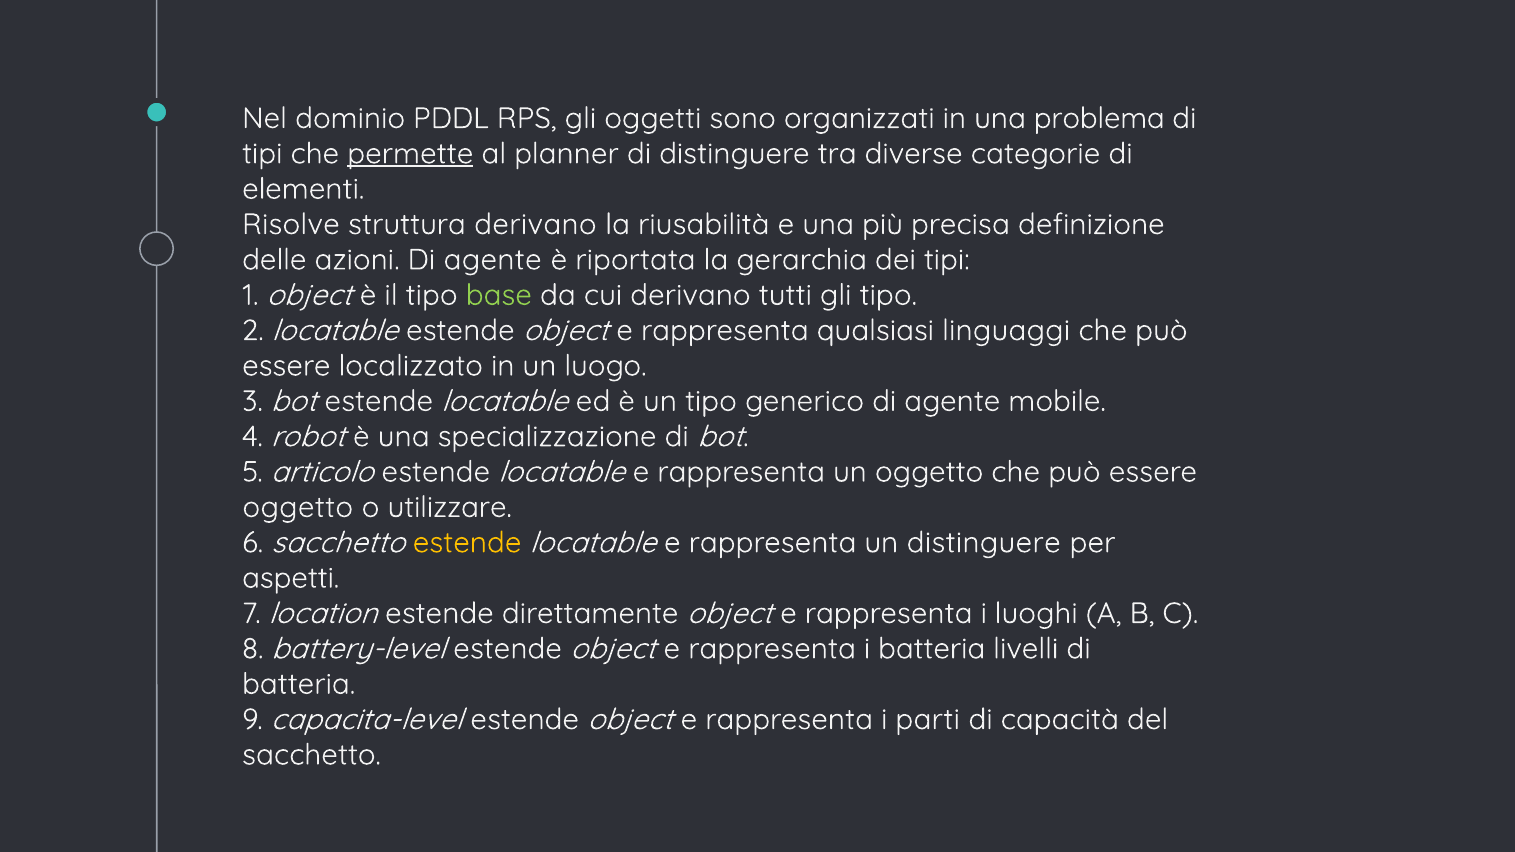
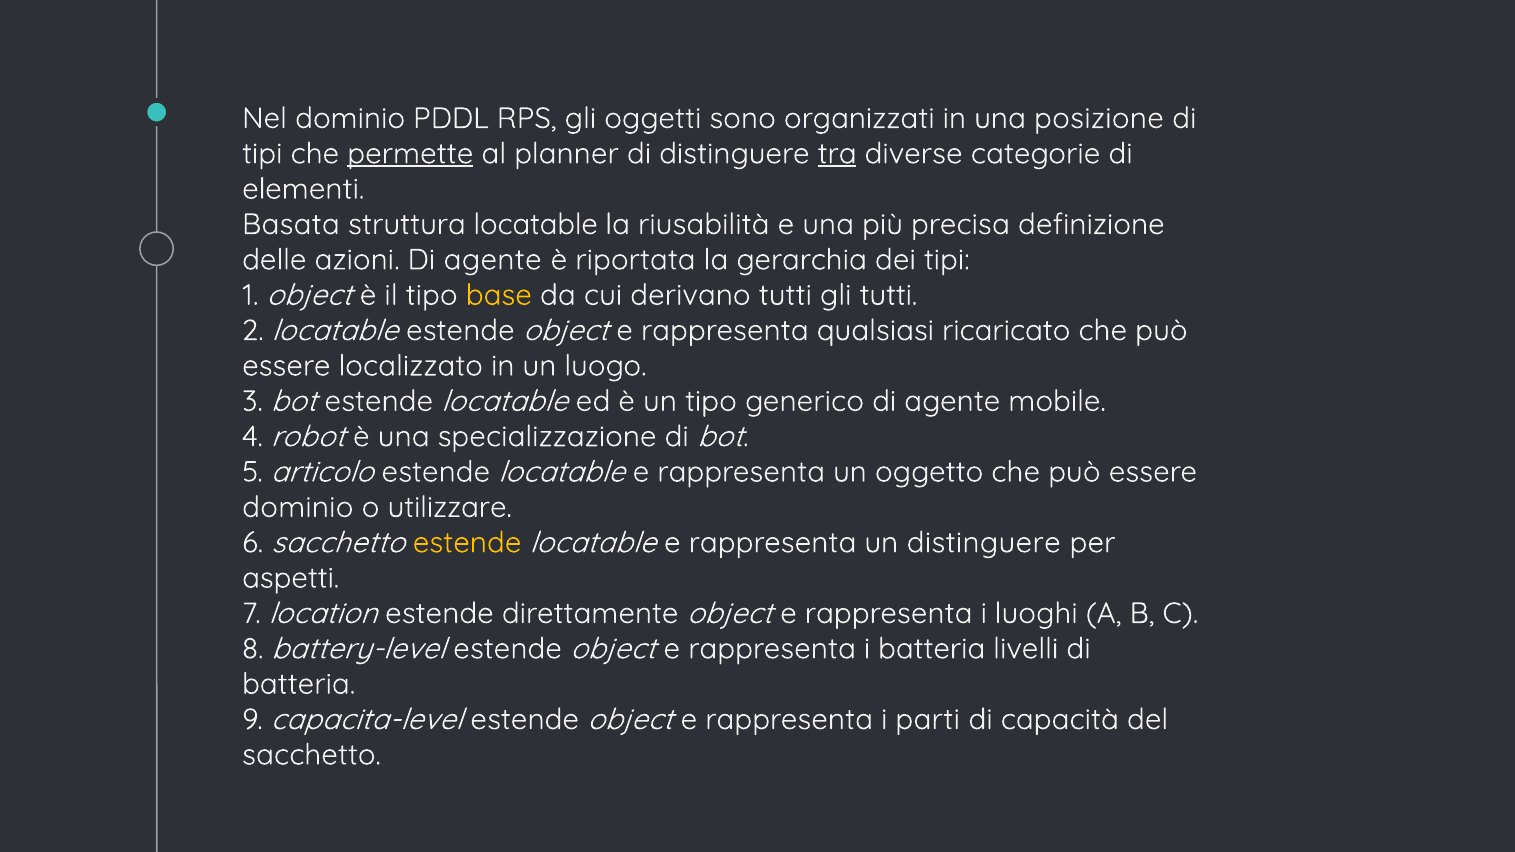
problema: problema -> posizione (1099, 118)
tra underline: none -> present (837, 154)
Risolve: Risolve -> Basata (291, 224)
struttura derivano: derivano -> locatable (536, 224)
base colour: light green -> yellow (499, 295)
gli tipo: tipo -> tutti (888, 295)
linguaggi: linguaggi -> ricaricato (1006, 331)
oggetto: oggetto -> dominio (298, 507)
